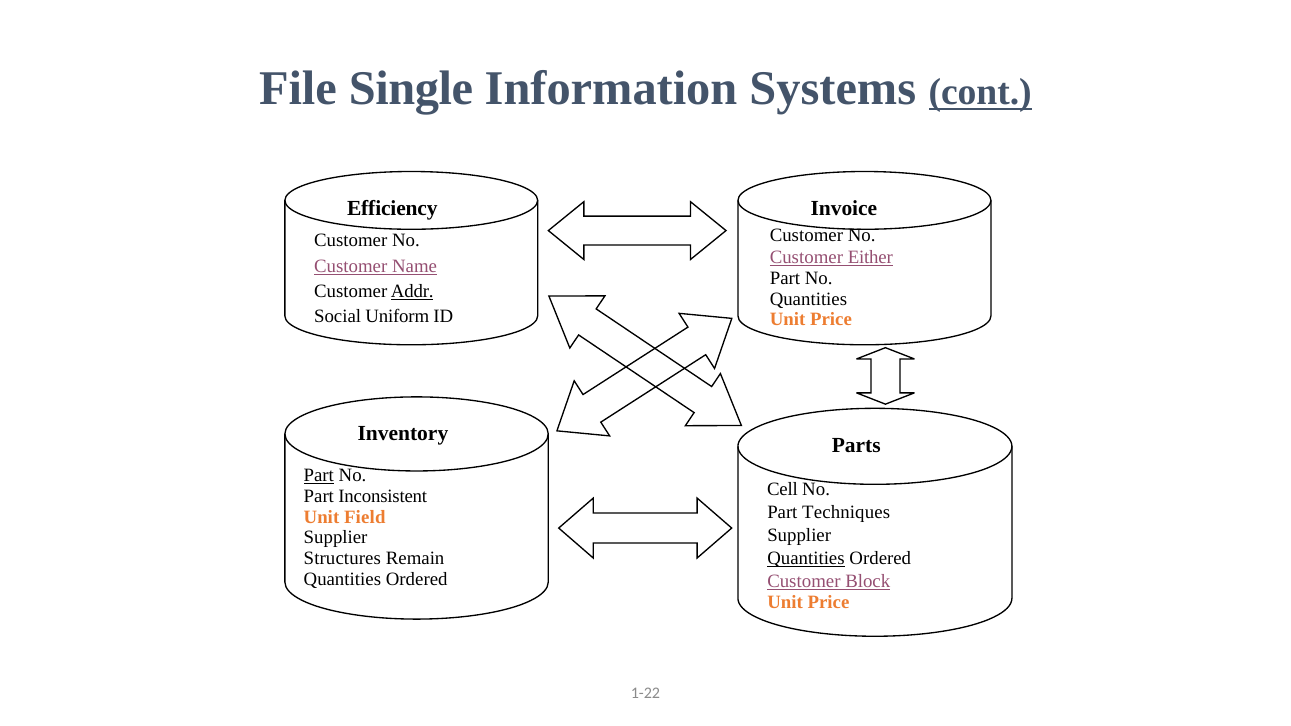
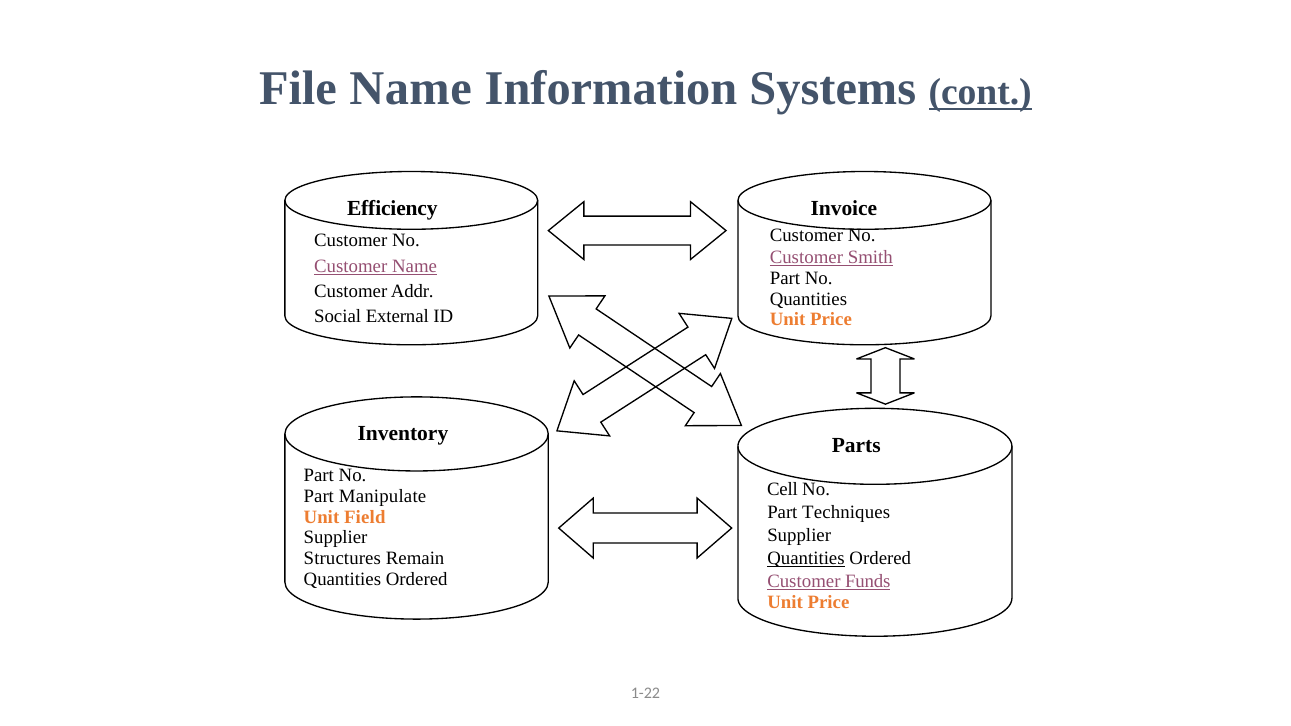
File Single: Single -> Name (411, 89)
Either: Either -> Smith (870, 258)
Addr underline: present -> none (412, 291)
Uniform: Uniform -> External (397, 316)
Part underline: present -> none (319, 476)
Inconsistent: Inconsistent -> Manipulate (383, 496)
Block: Block -> Funds (868, 581)
